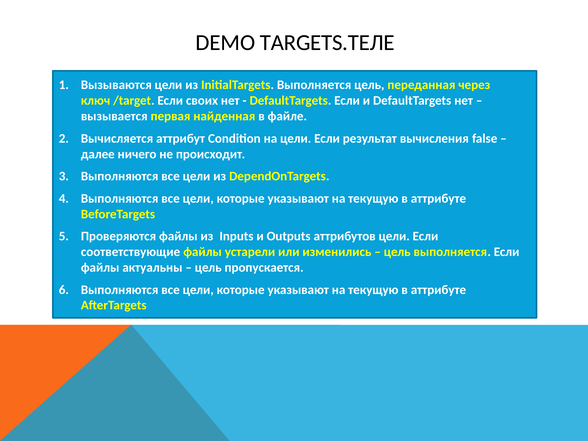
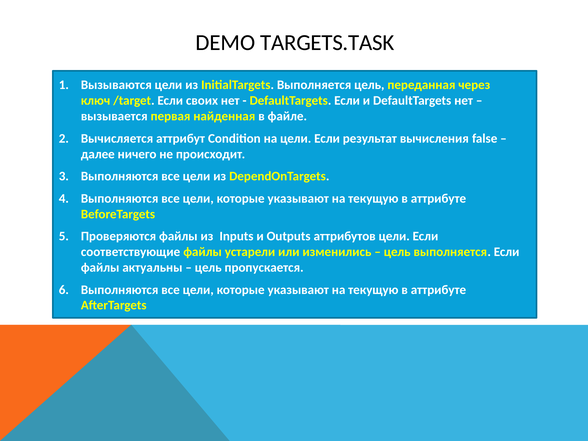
TARGETS.ТЕЛЕ: TARGETS.ТЕЛЕ -> TARGETS.TASK (327, 43)
